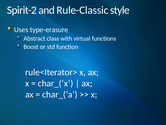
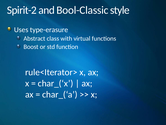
Rule-Classic: Rule-Classic -> Bool-Classic (82, 10)
